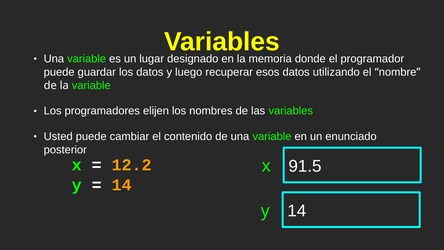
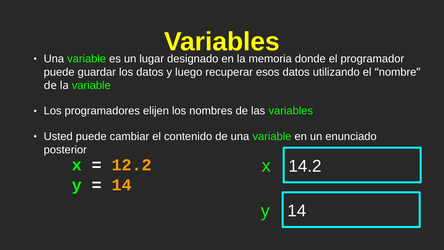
91.5: 91.5 -> 14.2 (305, 166)
